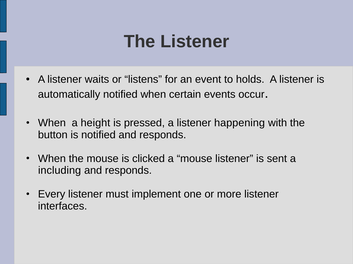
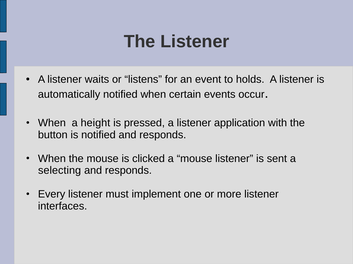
happening: happening -> application (240, 123)
including: including -> selecting (60, 171)
